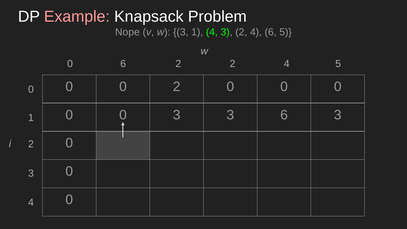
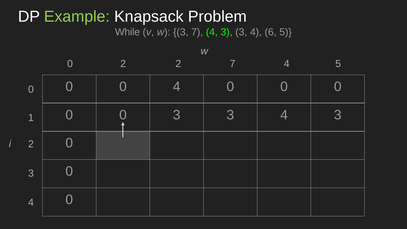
Example colour: pink -> light green (77, 17)
Nope: Nope -> While (128, 32)
3 1: 1 -> 7 (197, 32)
4 3 2: 2 -> 3 (241, 32)
0 6: 6 -> 2 (123, 64)
2 2: 2 -> 7 (233, 64)
0 2: 2 -> 4 (177, 87)
0 3 3 6: 6 -> 4 (284, 115)
